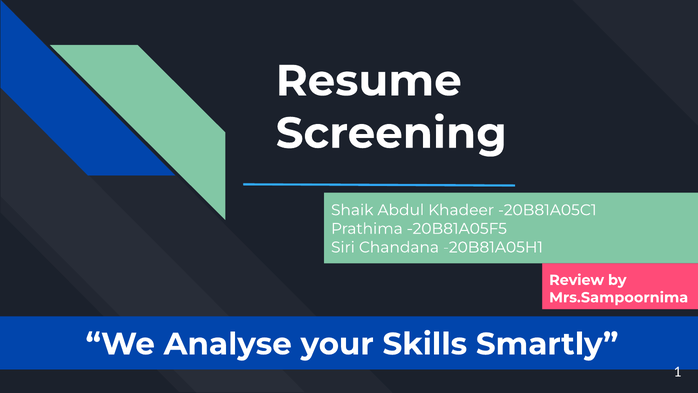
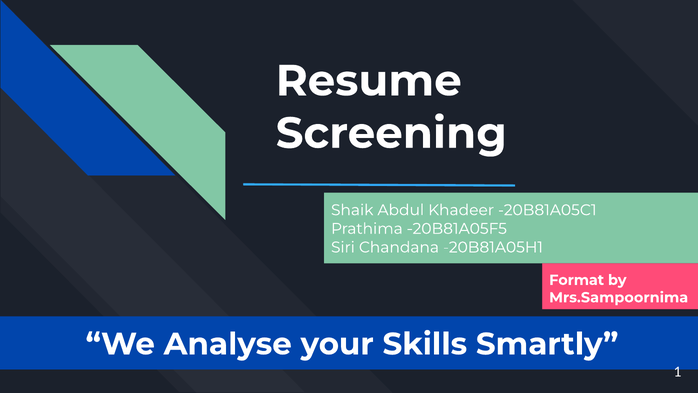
Review: Review -> Format (577, 280)
